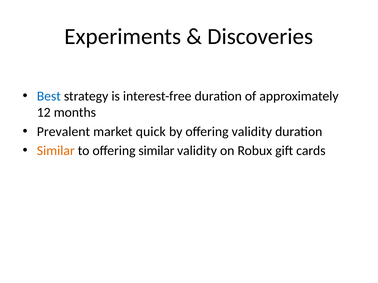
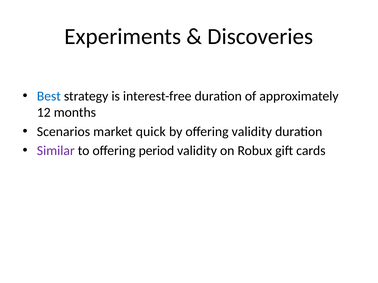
Prevalent: Prevalent -> Scenarios (63, 132)
Similar colour: orange -> purple (56, 151)
offering similar: similar -> period (156, 151)
